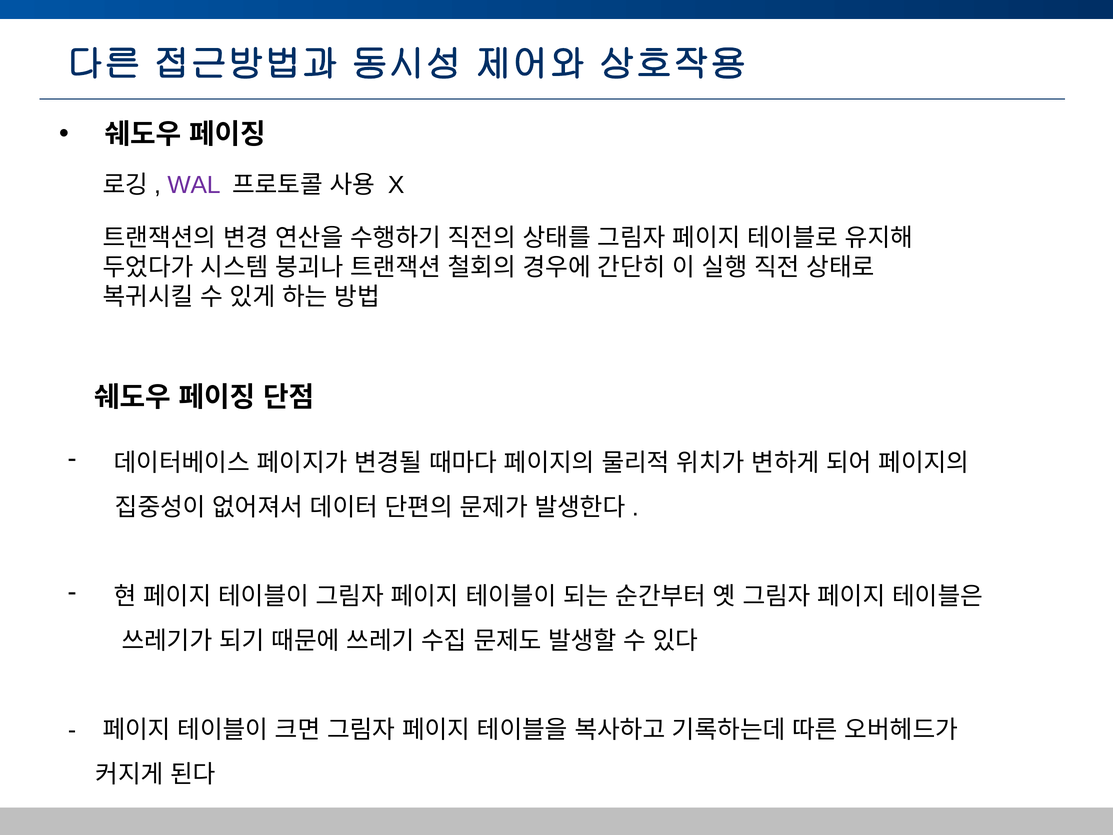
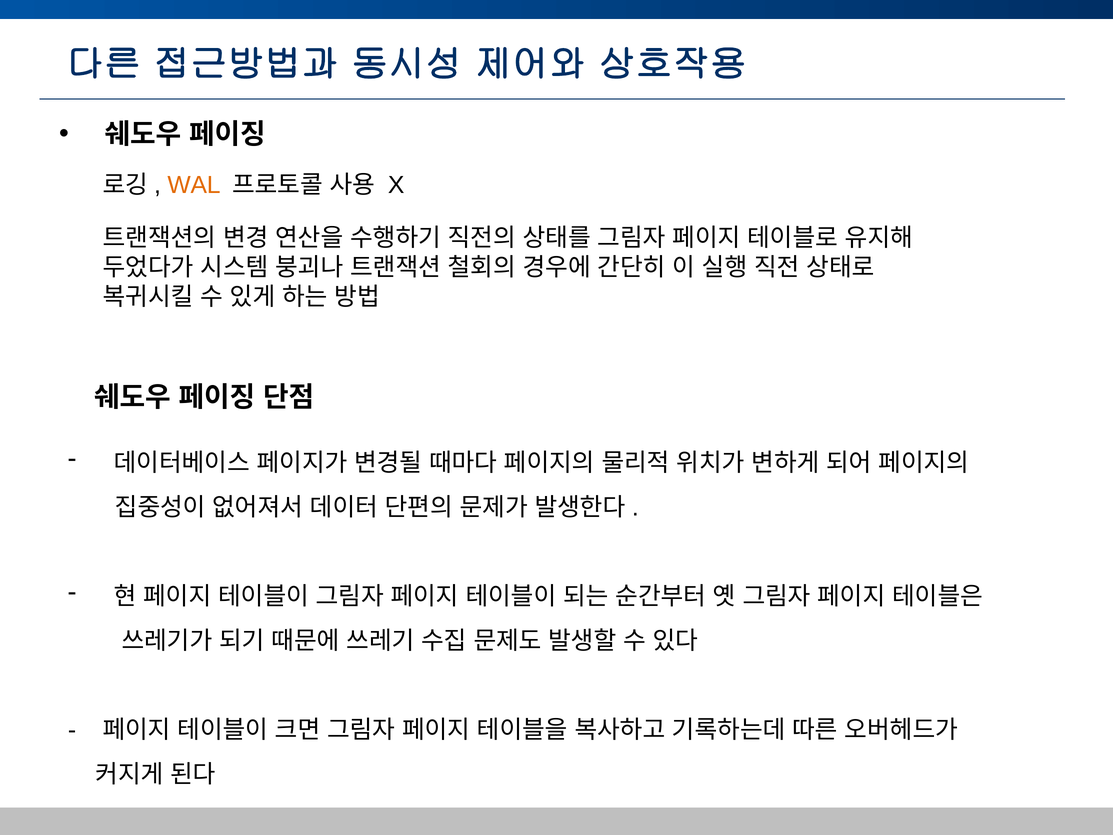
WAL colour: purple -> orange (194, 185)
